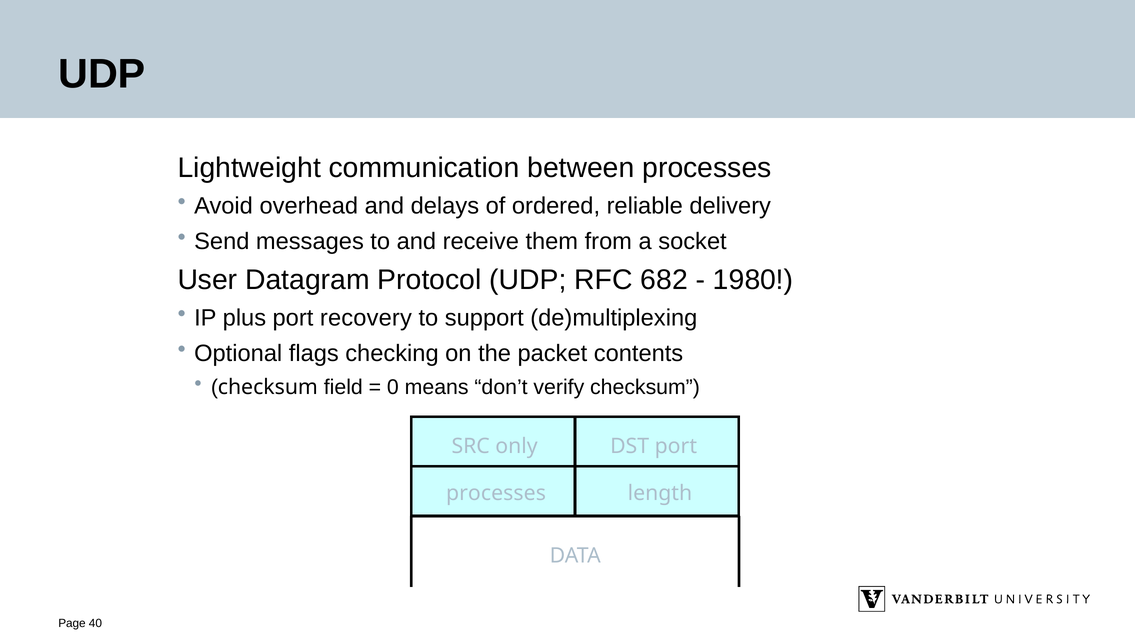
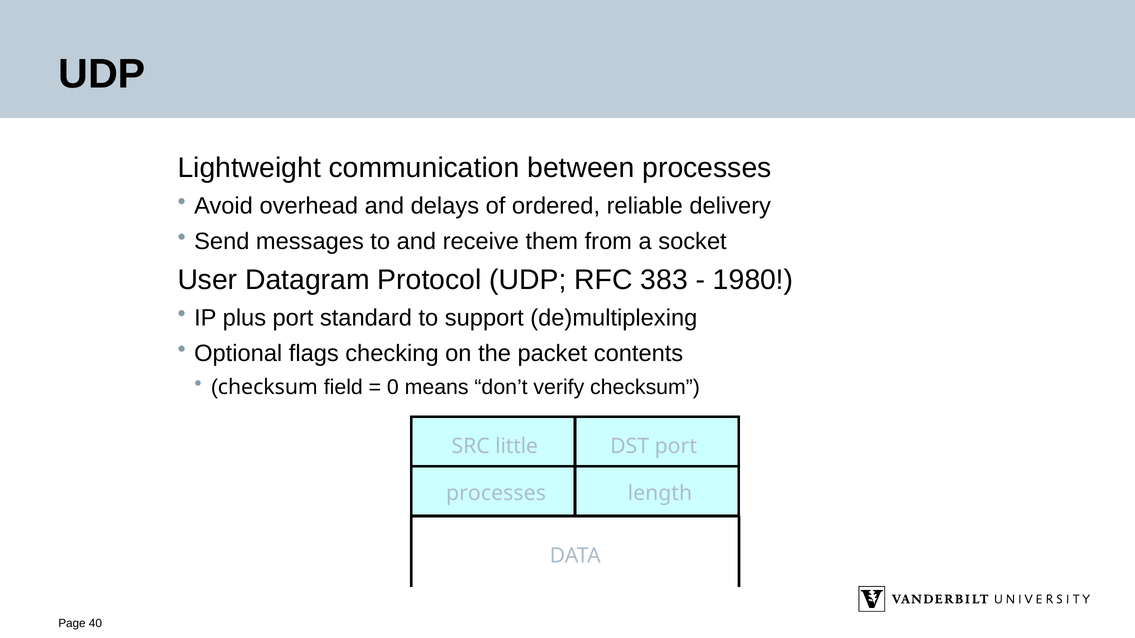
682: 682 -> 383 (664, 280)
recovery: recovery -> standard (366, 318)
only: only -> little (517, 446)
